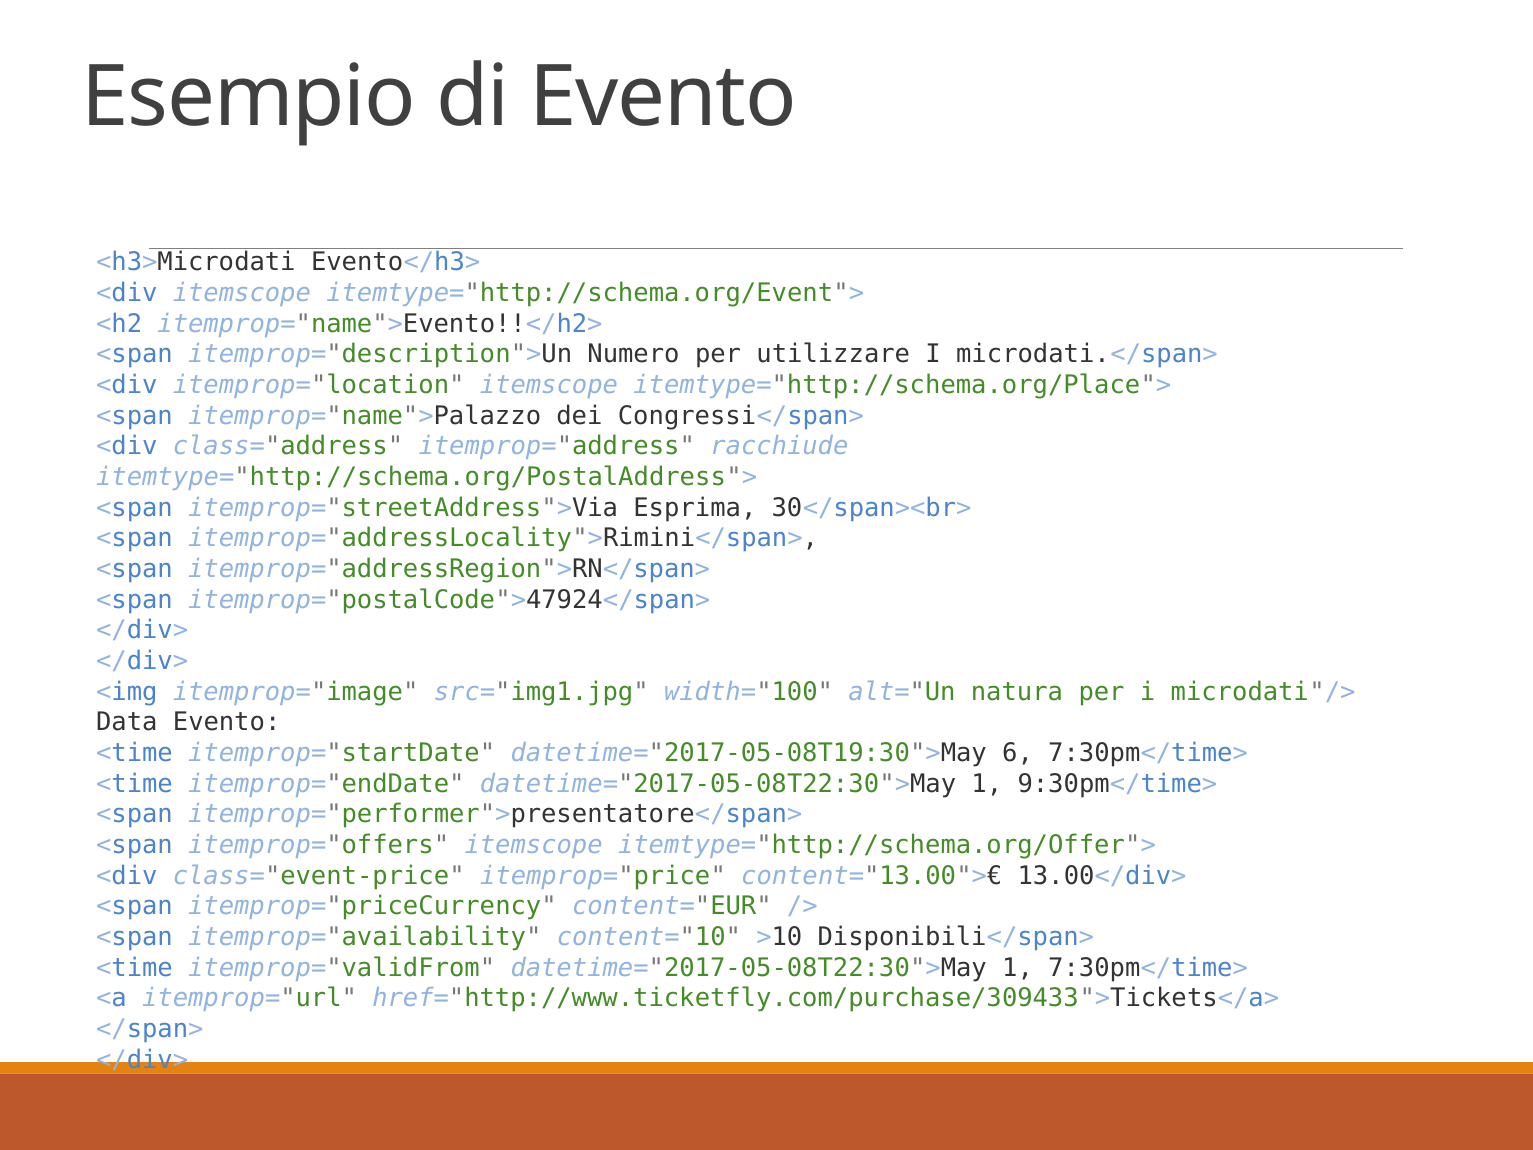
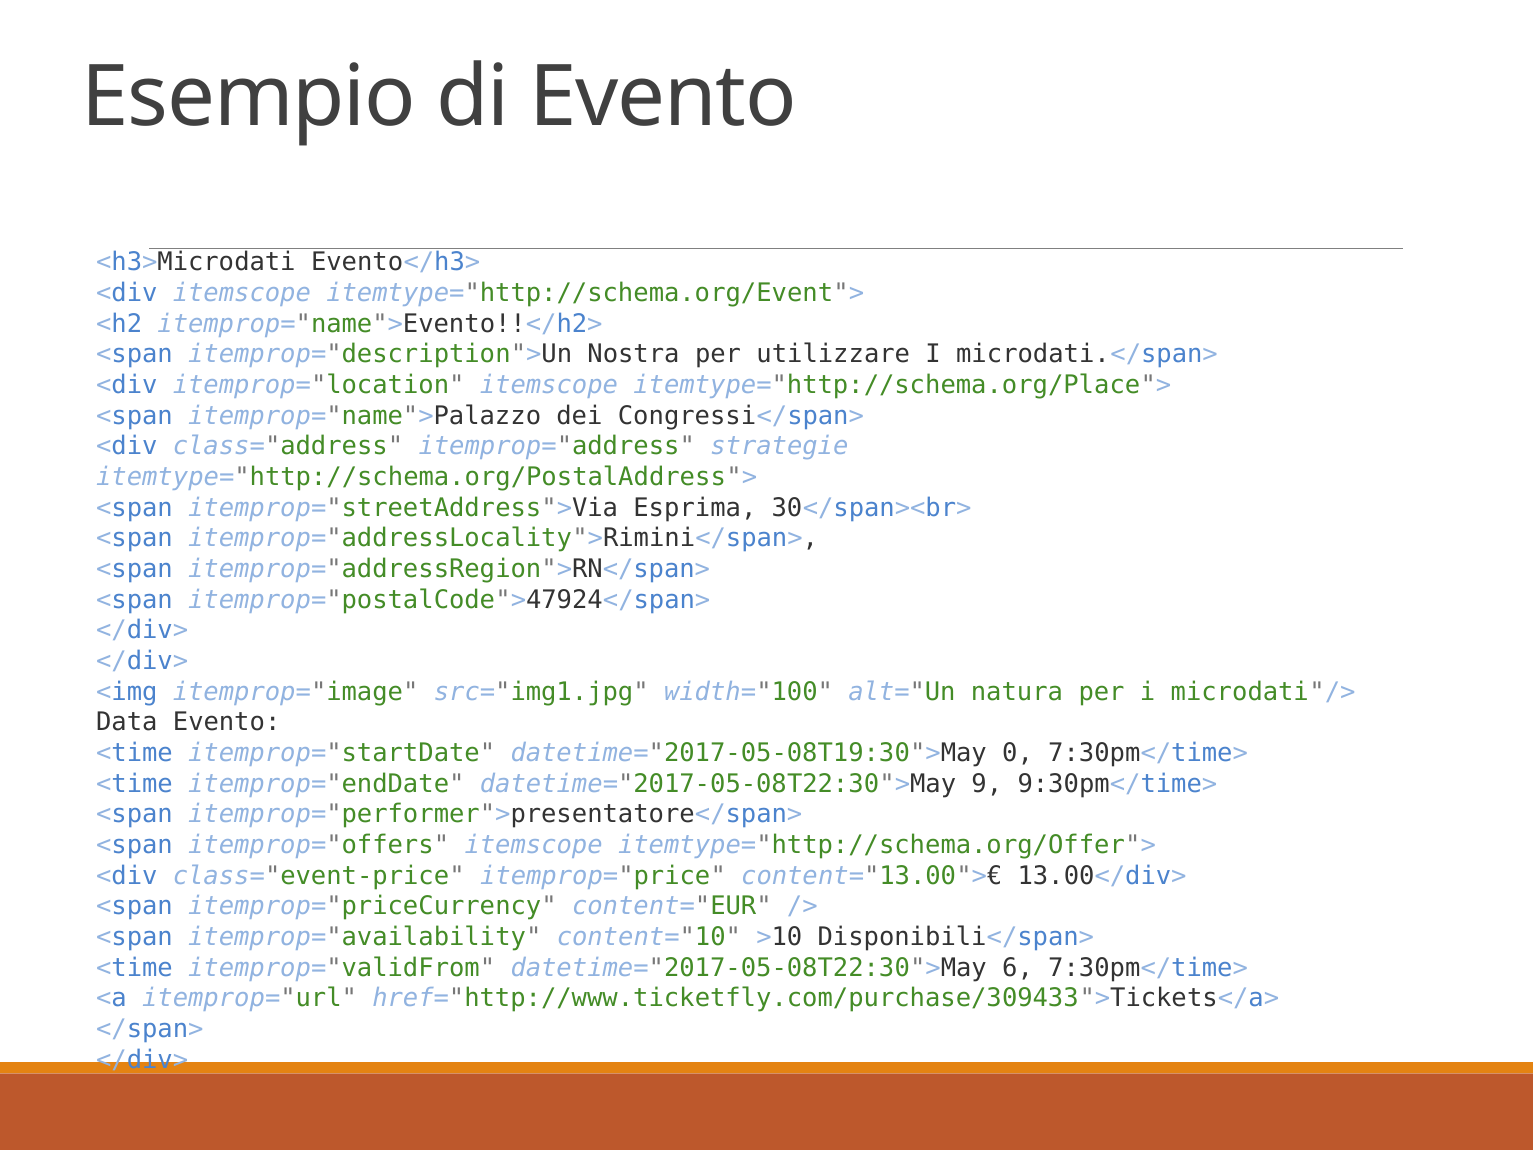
Numero: Numero -> Nostra (633, 354)
racchiude: racchiude -> strategie (779, 446)
6: 6 -> 0 (1017, 753)
itemprop="endDate datetime="2017-05-08T22:30">May 1: 1 -> 9 (987, 783)
itemprop="validFrom datetime="2017-05-08T22:30">May 1: 1 -> 6 (1017, 967)
